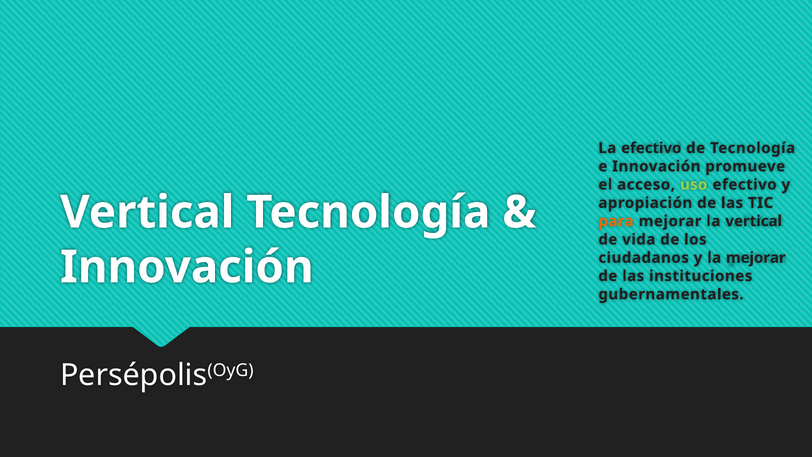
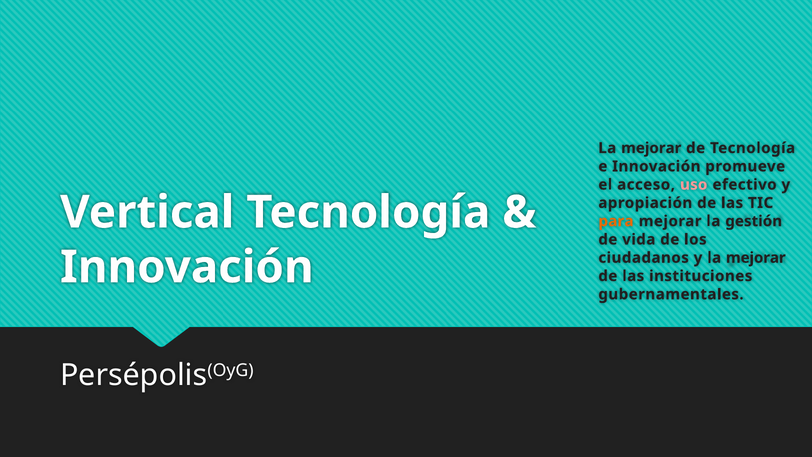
efectivo: efectivo -> mejorar (651, 148)
uso colour: light green -> pink (694, 185)
la vertical: vertical -> gestión (754, 221)
